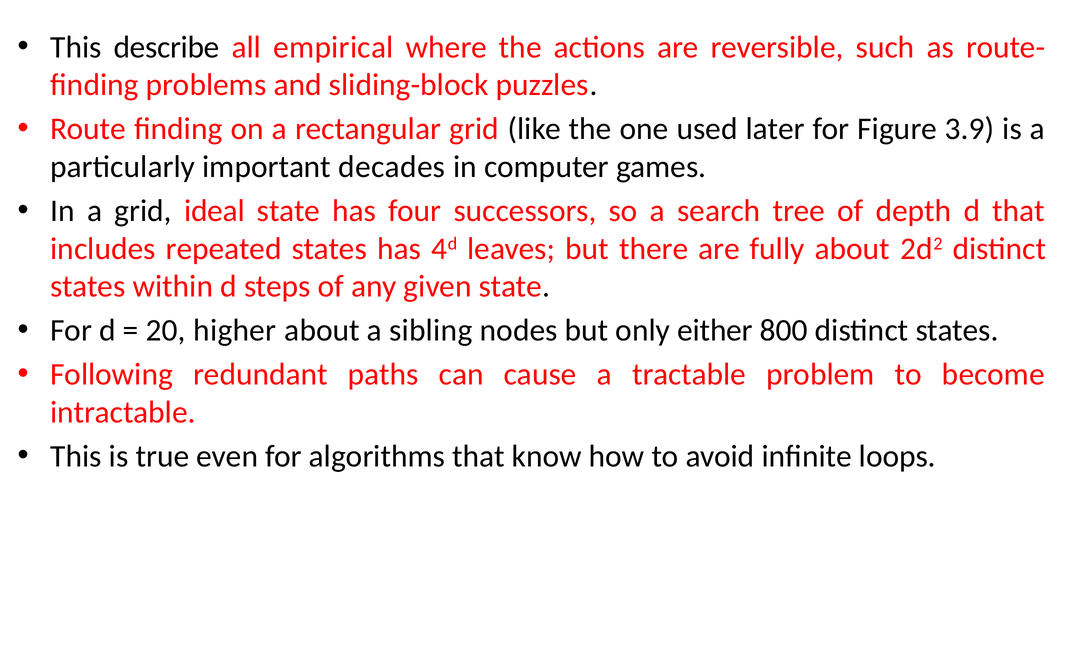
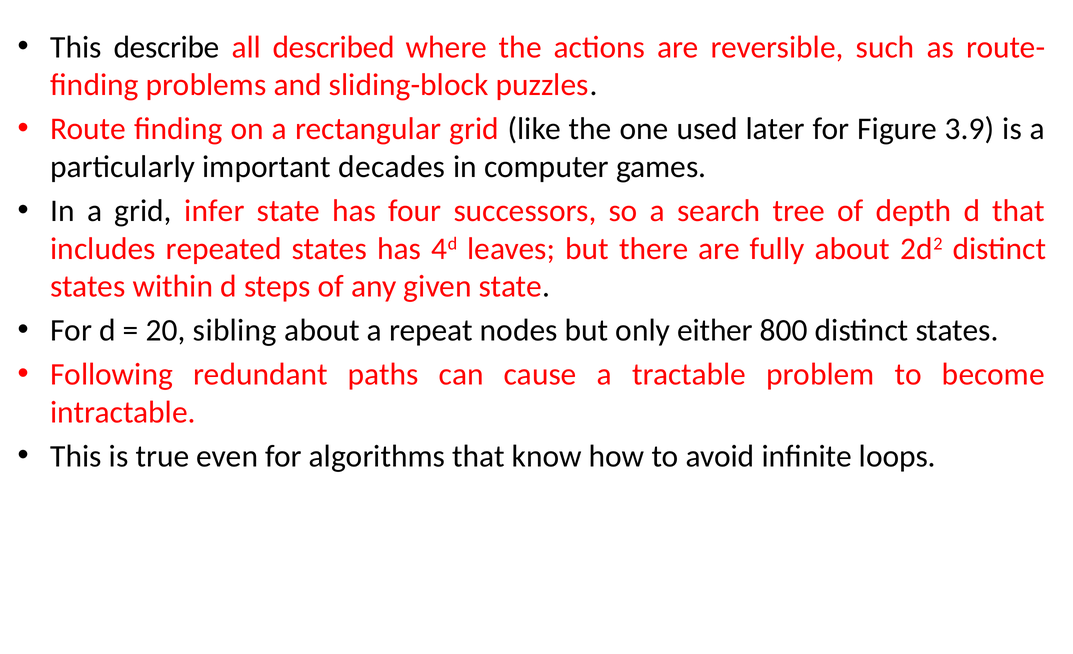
empirical: empirical -> described (334, 47)
ideal: ideal -> infer (214, 211)
higher: higher -> sibling (235, 331)
sibling: sibling -> repeat (431, 331)
